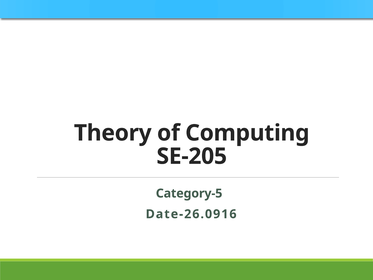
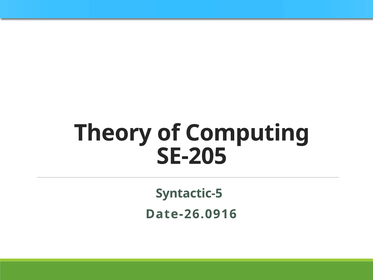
Category-5: Category-5 -> Syntactic-5 (189, 193)
